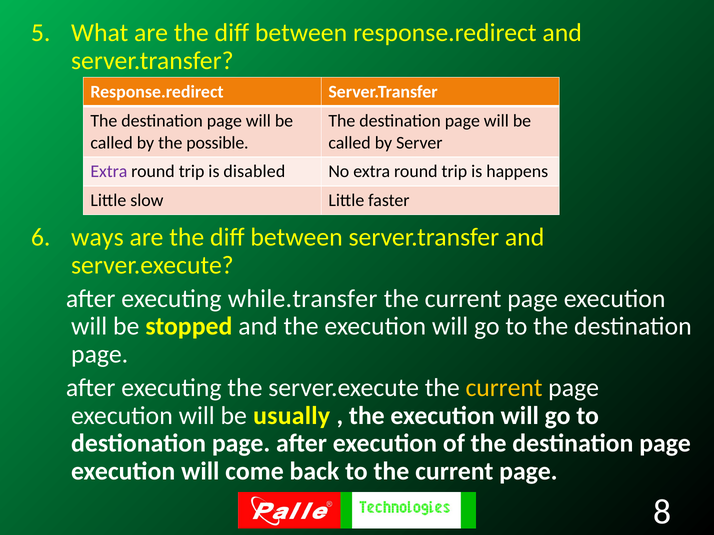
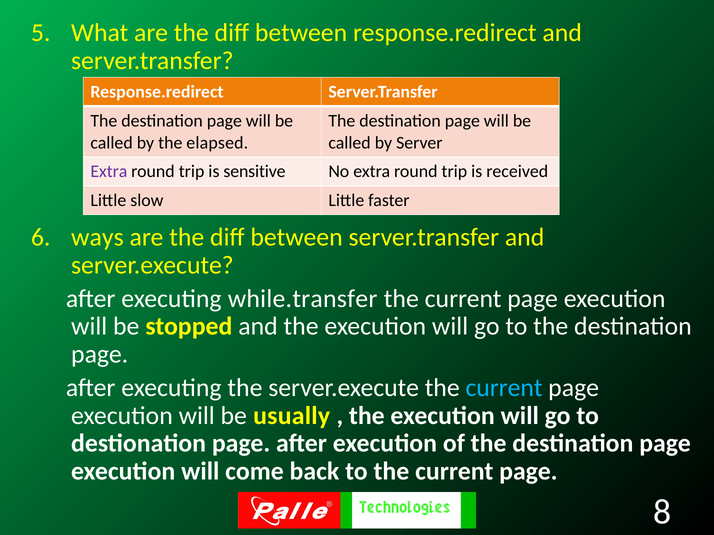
possible: possible -> elapsed (217, 143)
disabled: disabled -> sensitive (255, 172)
happens: happens -> received (517, 172)
current colour: yellow -> light blue (504, 388)
